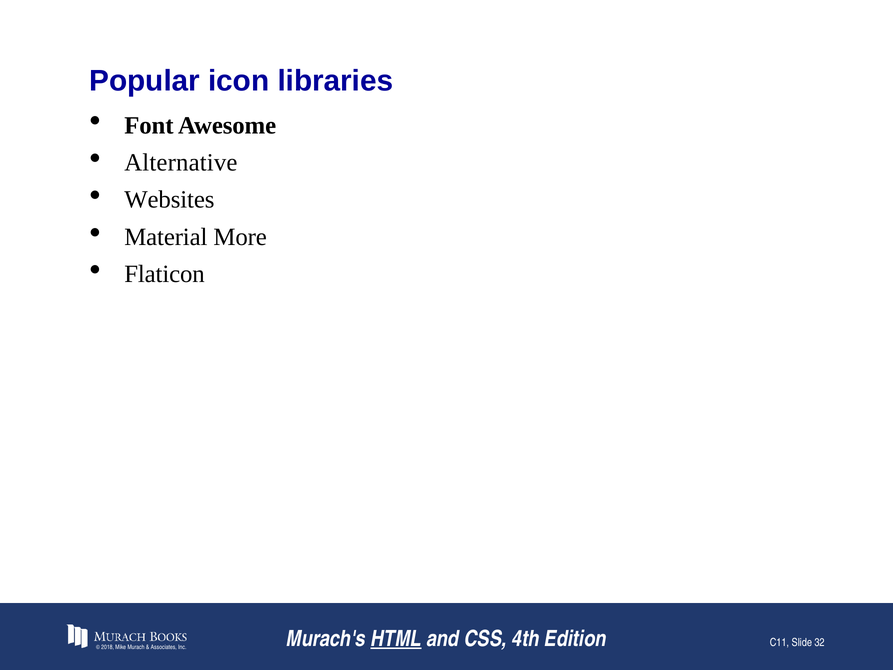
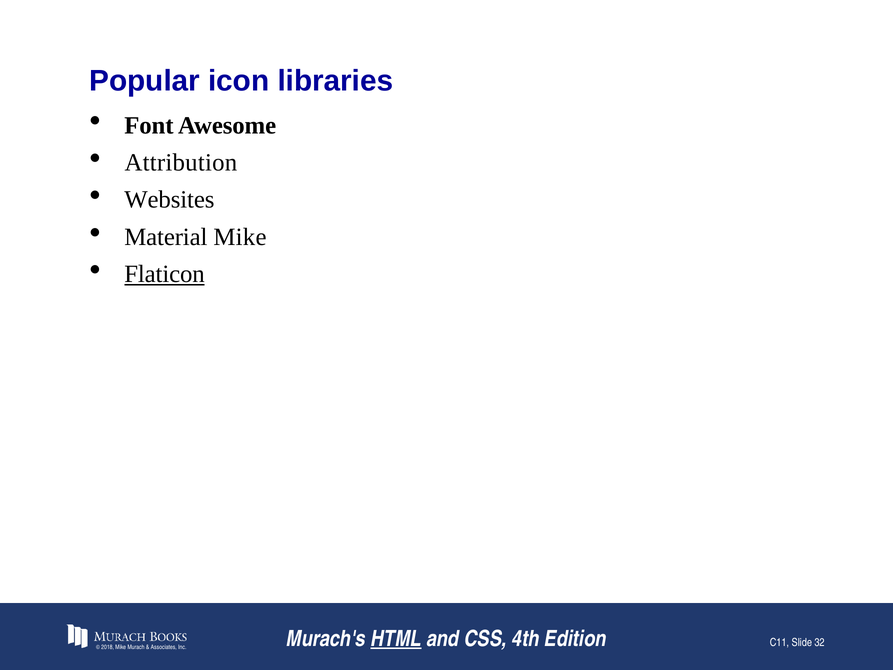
Alternative: Alternative -> Attribution (181, 162)
Material More: More -> Mike (240, 237)
Flaticon underline: none -> present (165, 274)
